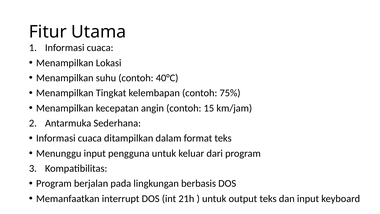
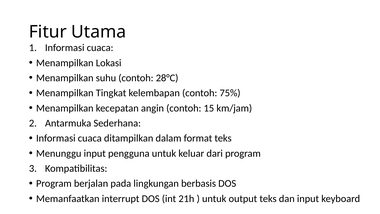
40°C: 40°C -> 28°C (167, 78)
